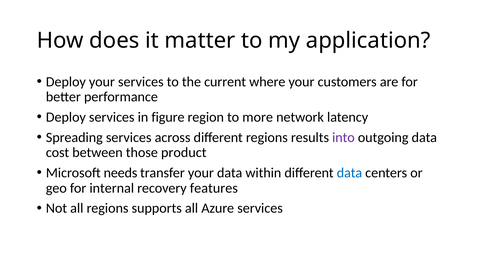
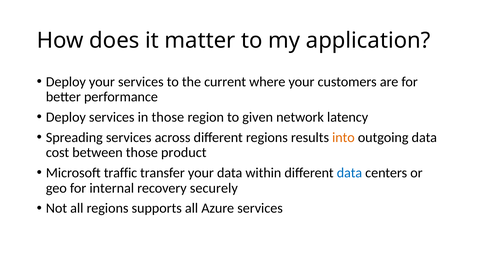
in figure: figure -> those (168, 117)
more: more -> given (258, 117)
into colour: purple -> orange (343, 137)
needs: needs -> traffic (120, 173)
features: features -> securely (214, 188)
